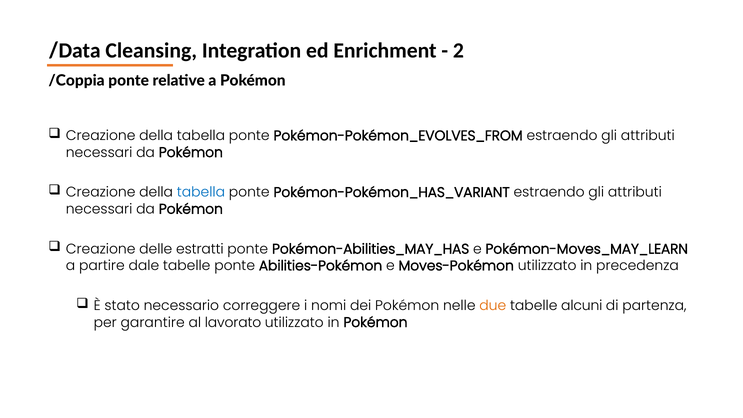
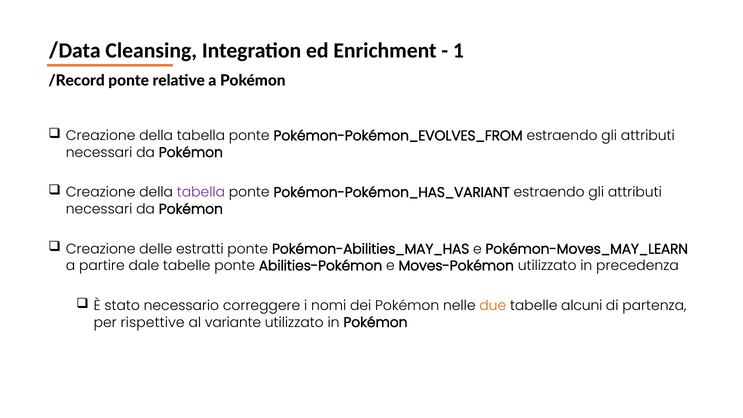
2: 2 -> 1 (458, 51)
/Coppia: /Coppia -> /Record (77, 80)
tabella colour: blue -> purple (201, 192)
garantire: garantire -> rispettive (153, 322)
lavorato: lavorato -> variante (233, 322)
